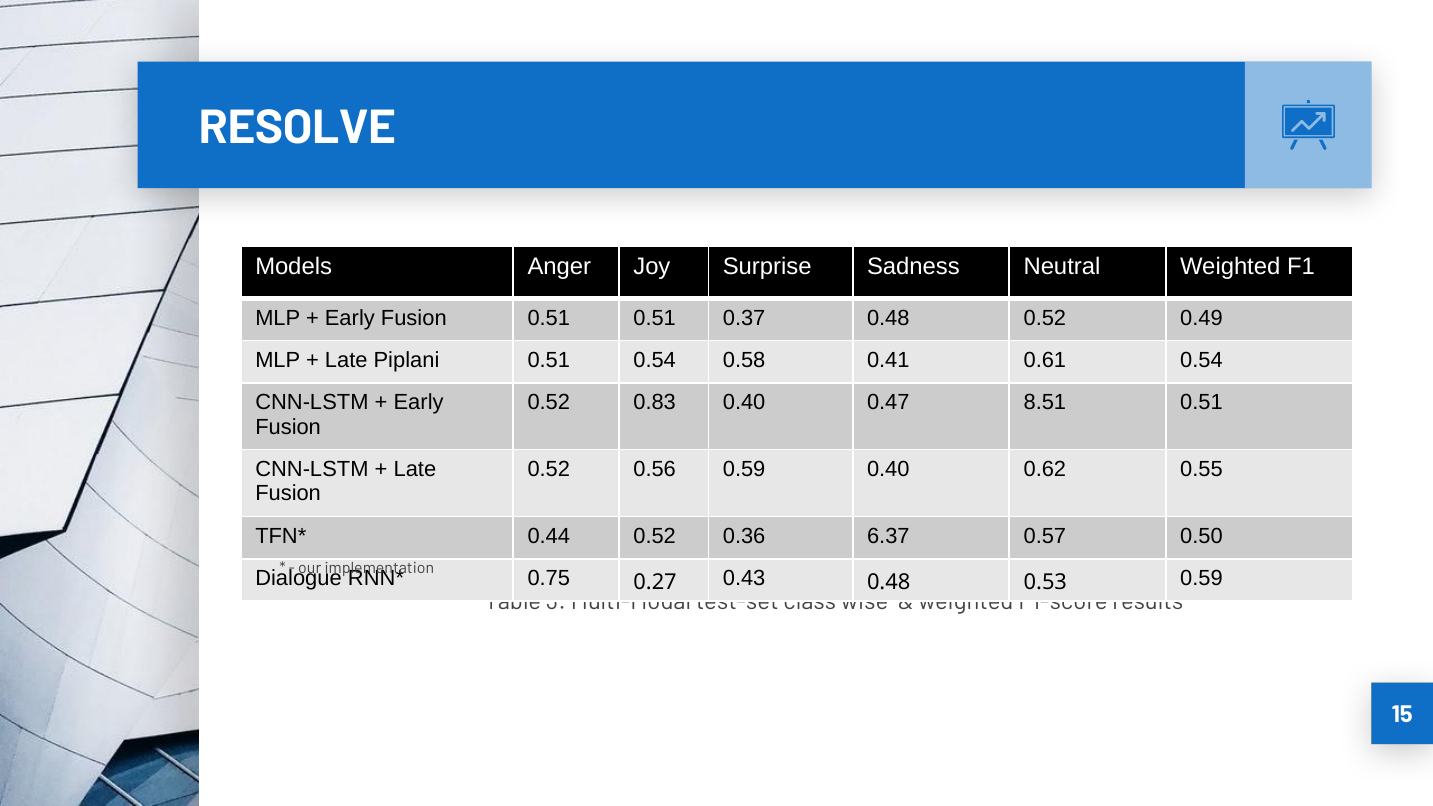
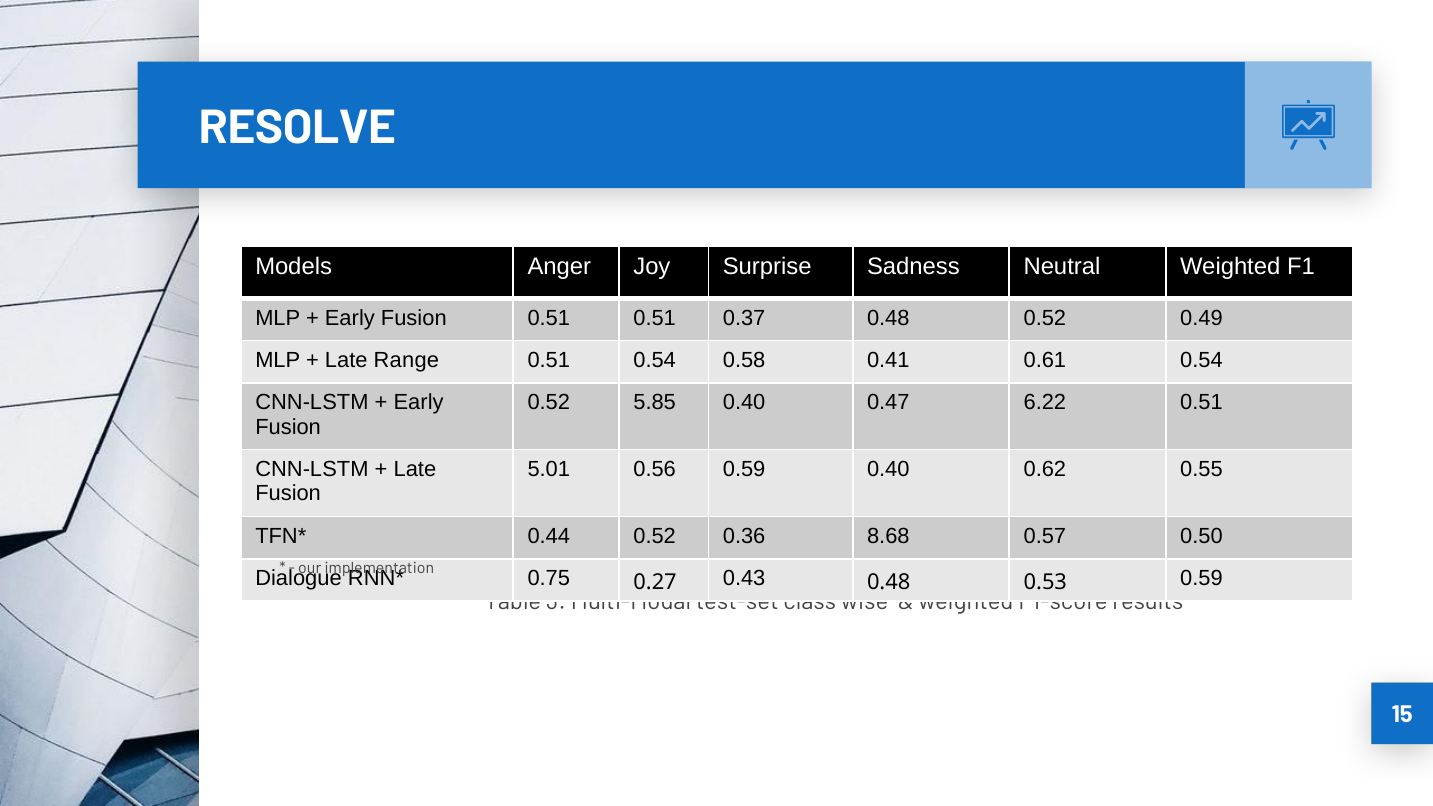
Piplani: Piplani -> Range (406, 360)
0.83: 0.83 -> 5.85 (655, 402)
8.51: 8.51 -> 6.22 (1045, 402)
0.52: 0.52 -> 5.01 (549, 469)
6.37: 6.37 -> 8.68 (888, 536)
